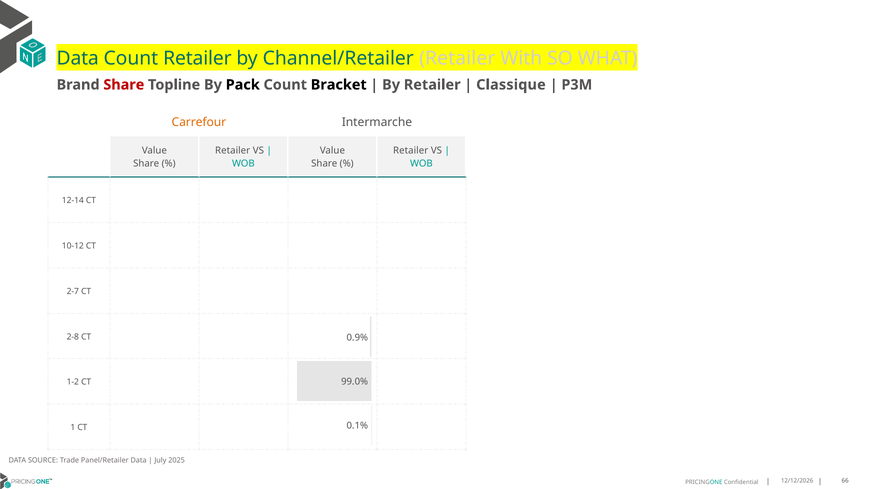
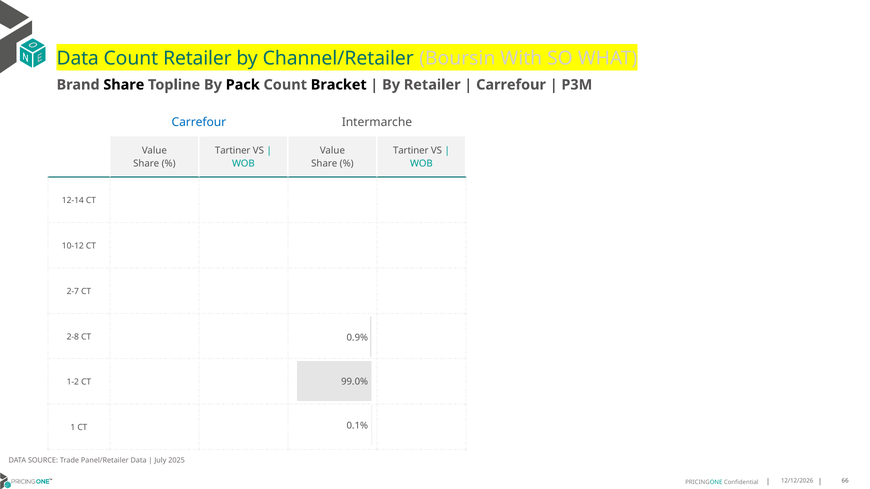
Channel/Retailer Retailer: Retailer -> Boursin (457, 58)
Share colour: red -> black (124, 85)
Classique: Classique -> Carrefour (511, 85)
Carrefour colour: orange -> blue (199, 122)
Retailer: Retailer -> Tartiner (233, 151)
Retailer: Retailer -> Tartiner (411, 151)
